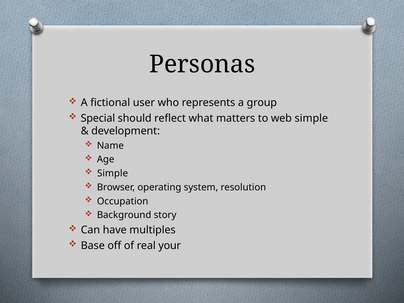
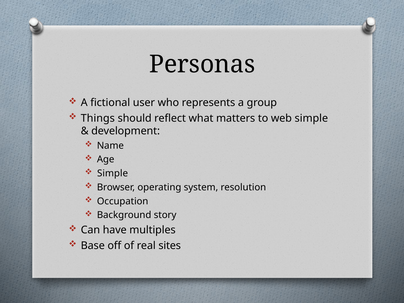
Special: Special -> Things (98, 118)
your: your -> sites (170, 246)
